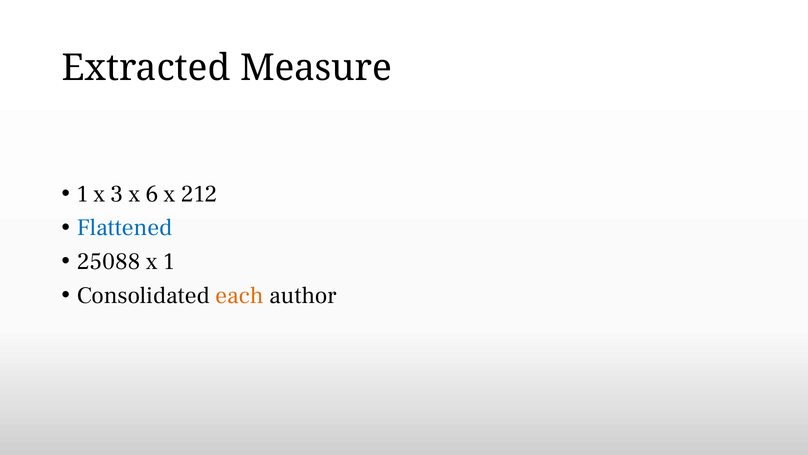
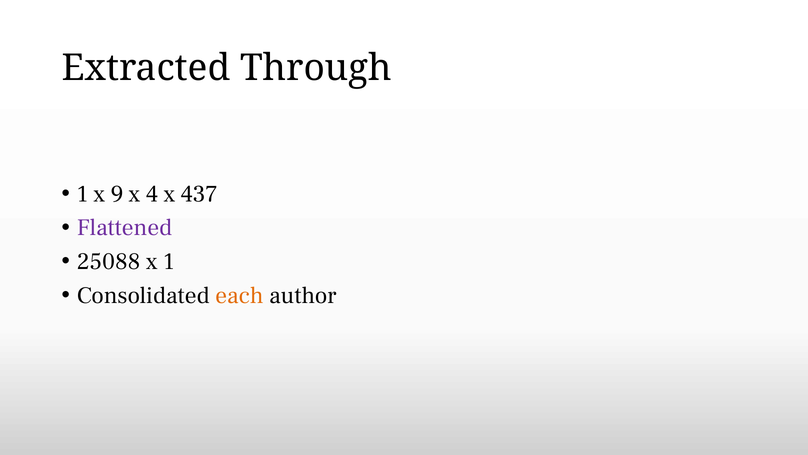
Measure: Measure -> Through (316, 68)
3: 3 -> 9 (117, 194)
6: 6 -> 4 (152, 194)
212: 212 -> 437 (199, 194)
Flattened colour: blue -> purple (124, 227)
